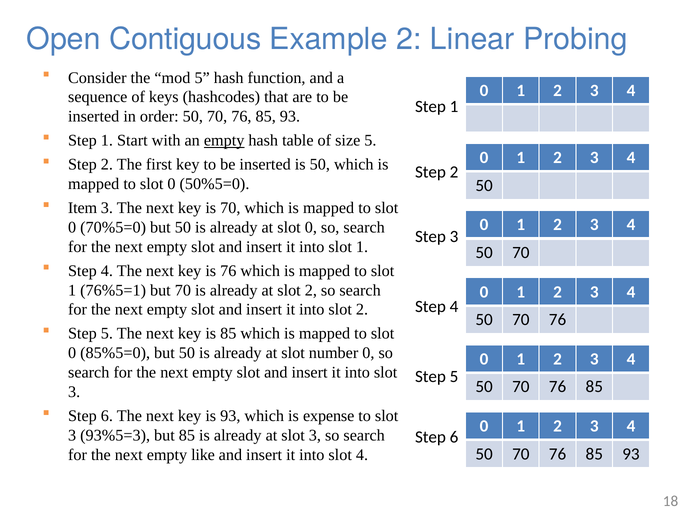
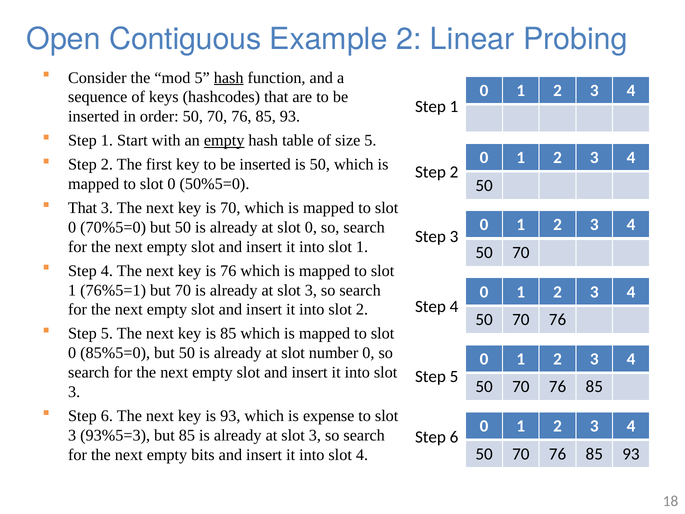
hash underline: none -> present (229, 78)
Item: Item -> That (83, 208)
2: 2 -> 3 (311, 290)
like: like -> bits (203, 454)
